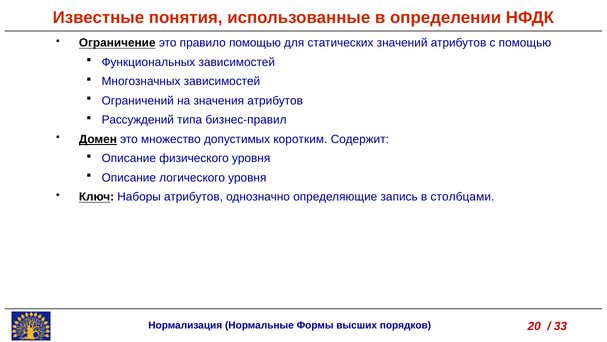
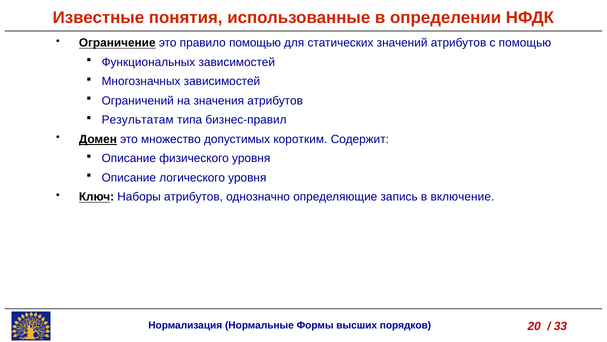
Рассуждений: Рассуждений -> Результатам (138, 120)
столбцами: столбцами -> включение (462, 197)
